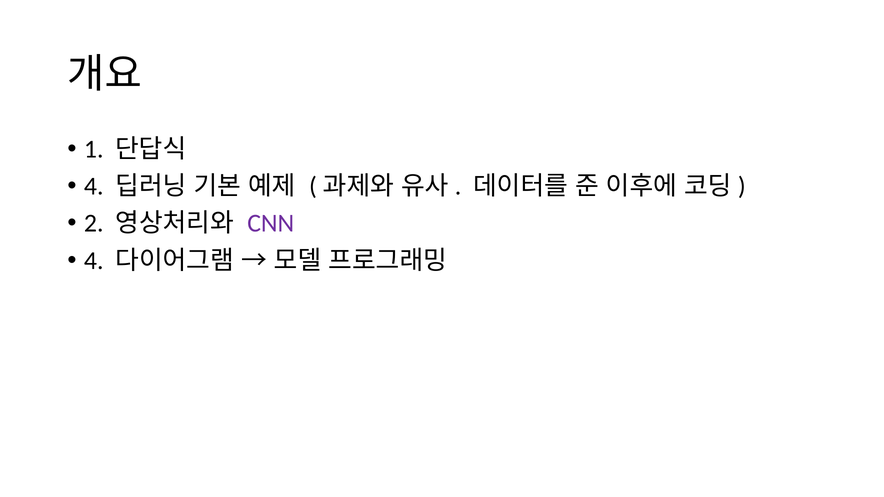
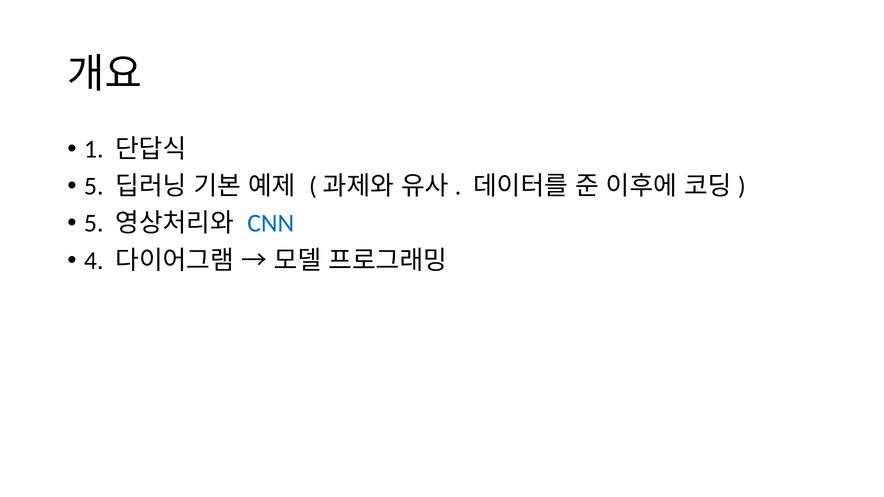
4: 4 -> 5 (94, 187)
2: 2 -> 5 (94, 224)
CNN colour: purple -> blue (271, 224)
